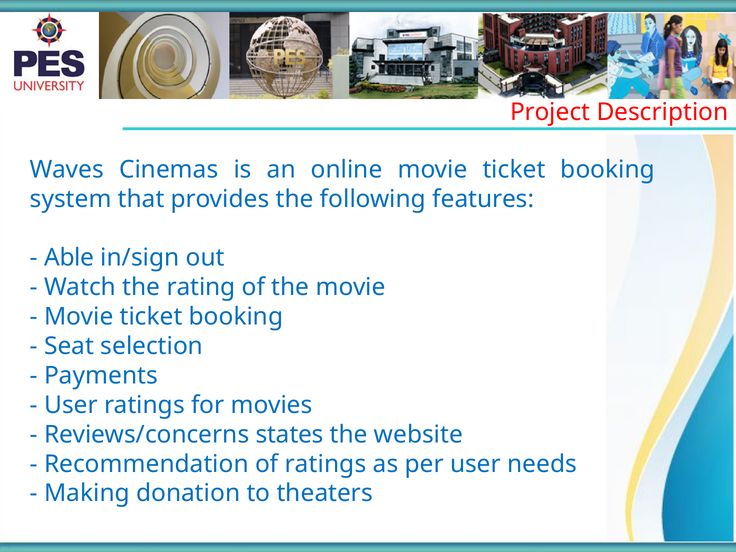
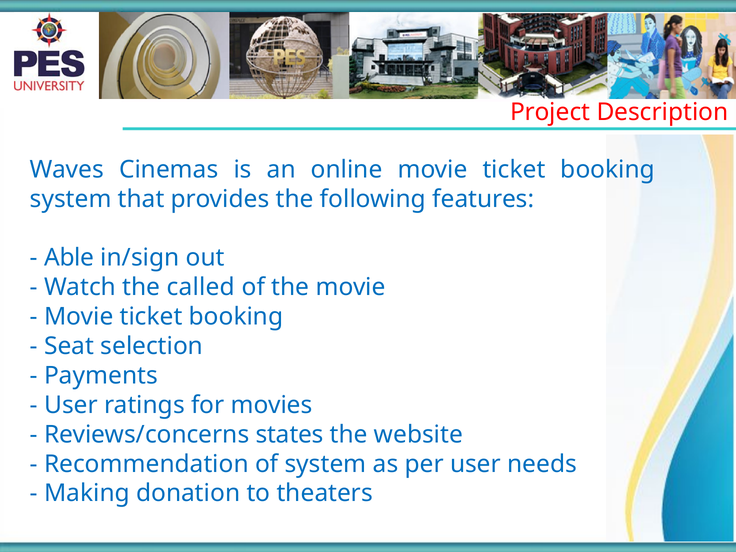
rating: rating -> called (201, 287)
of ratings: ratings -> system (326, 464)
